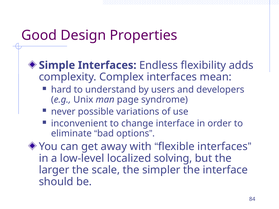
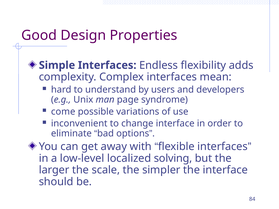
never: never -> come (63, 112)
